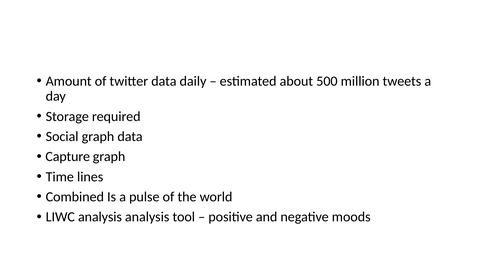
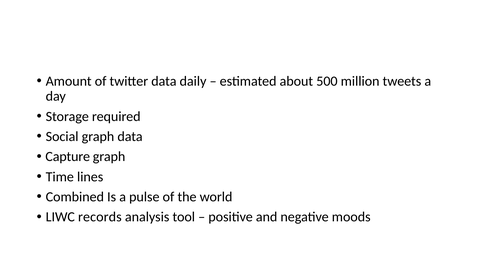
LIWC analysis: analysis -> records (100, 217)
